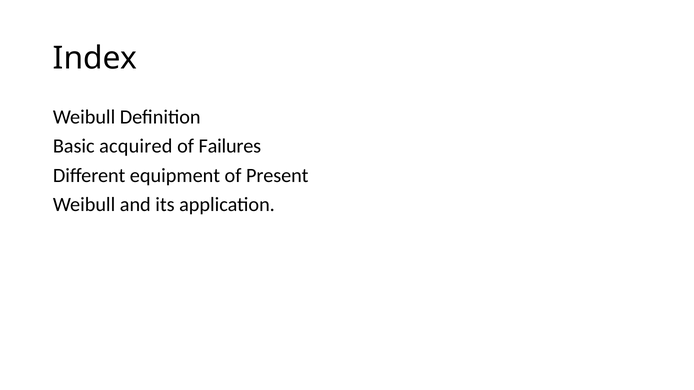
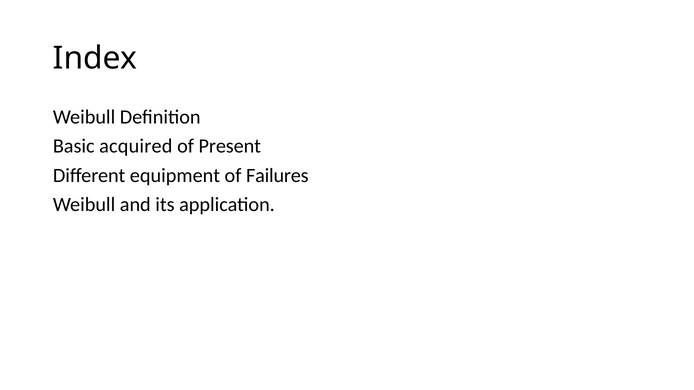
Failures: Failures -> Present (230, 146)
Present: Present -> Failures (277, 176)
